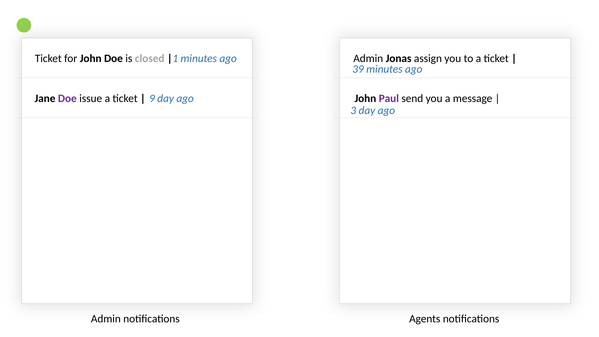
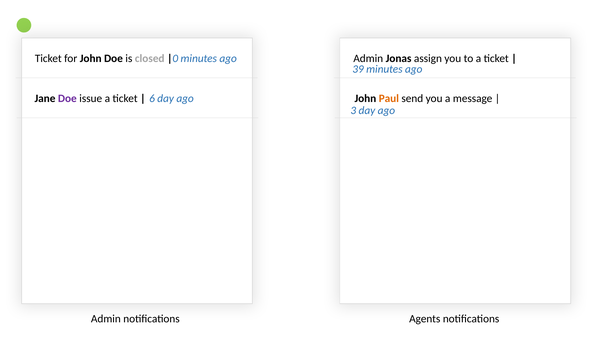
1: 1 -> 0 (175, 59)
9: 9 -> 6 (152, 98)
Paul colour: purple -> orange (389, 98)
